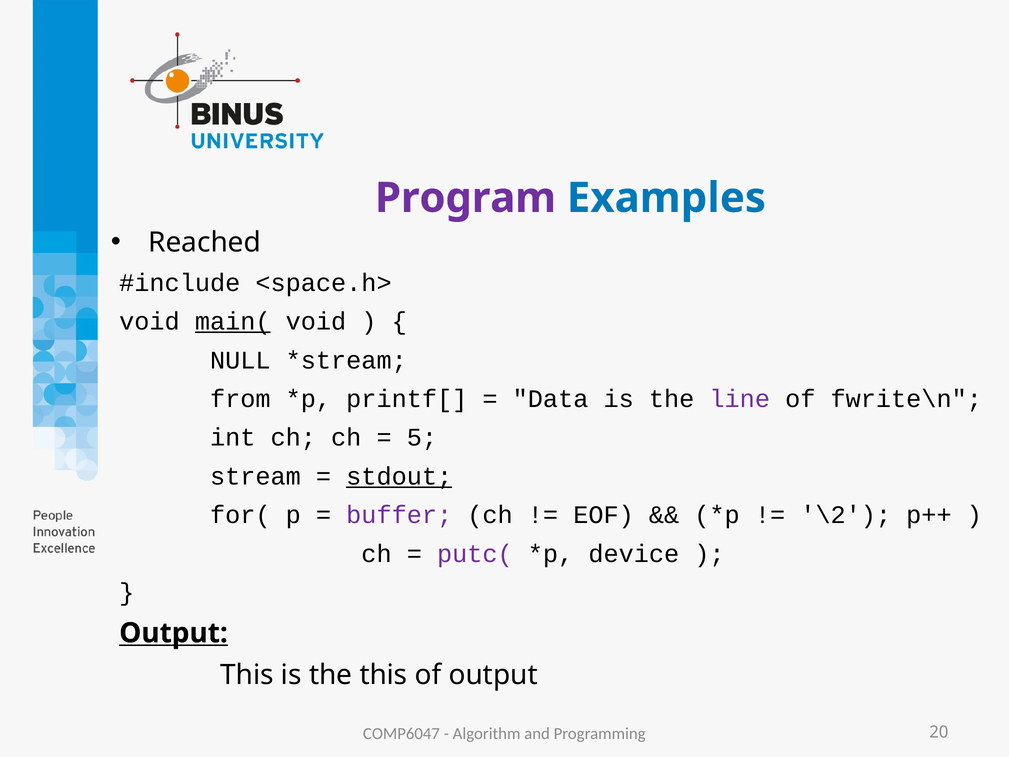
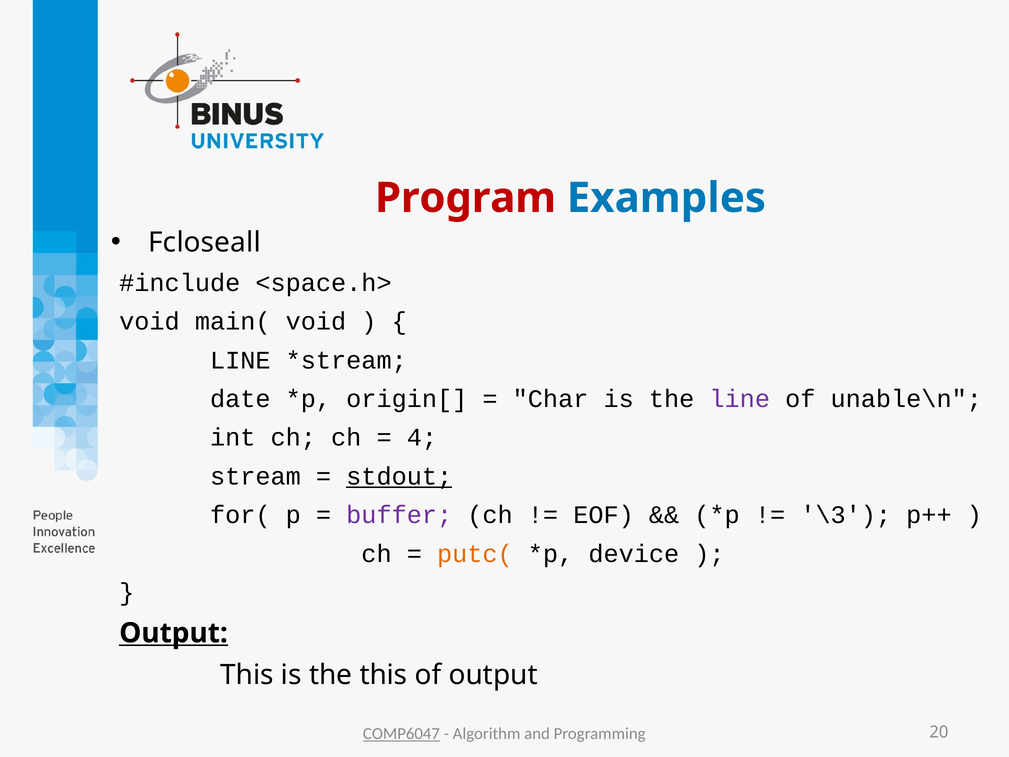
Program colour: purple -> red (466, 198)
Reached: Reached -> Fcloseall (205, 242)
main( underline: present -> none (233, 321)
NULL: NULL -> LINE (240, 360)
from: from -> date (240, 399)
printf[: printf[ -> origin[ (407, 399)
Data: Data -> Char (551, 399)
fwrite\n: fwrite\n -> unable\n (906, 399)
5: 5 -> 4 (422, 438)
\2: \2 -> \3 (846, 515)
putc( colour: purple -> orange (475, 554)
COMP6047 underline: none -> present (401, 733)
